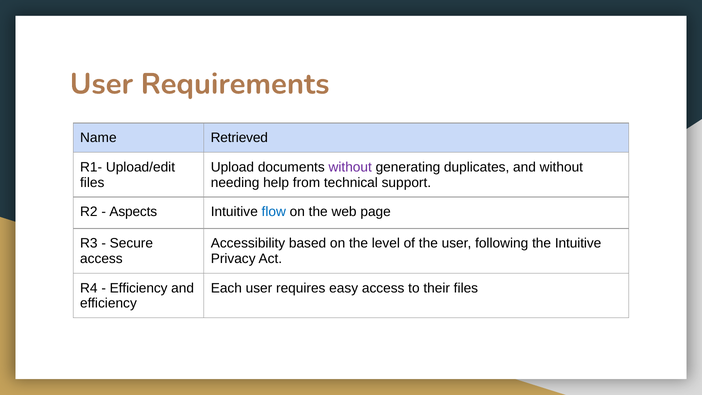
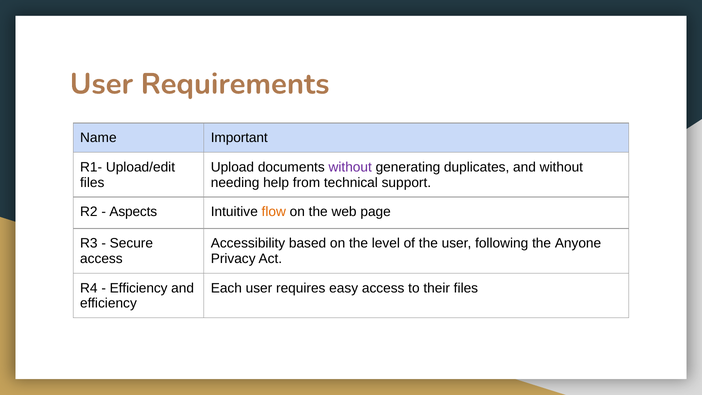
Retrieved: Retrieved -> Important (239, 138)
flow colour: blue -> orange (274, 212)
the Intuitive: Intuitive -> Anyone (578, 243)
